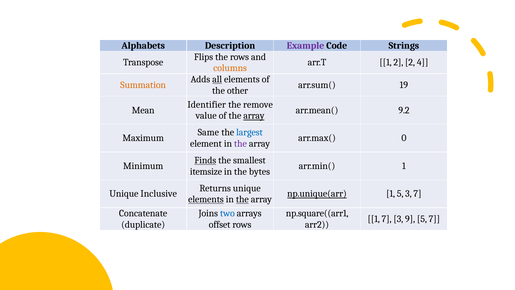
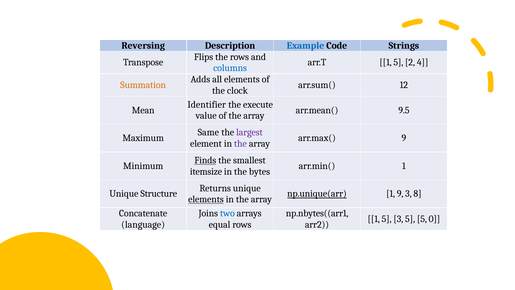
Alphabets: Alphabets -> Reversing (143, 45)
Example colour: purple -> blue (305, 45)
arr.T 1 2: 2 -> 5 (398, 62)
columns colour: orange -> blue (230, 68)
all underline: present -> none (217, 79)
19: 19 -> 12 (404, 85)
other: other -> clock (237, 90)
remove: remove -> execute (258, 104)
9.2: 9.2 -> 9.5 (404, 110)
array underline: present -> none (254, 116)
largest colour: blue -> purple (249, 132)
arr.max( 0: 0 -> 9 (404, 138)
Inclusive: Inclusive -> Structure (159, 194)
1 5: 5 -> 9 (400, 194)
3 7: 7 -> 8 (418, 194)
the underline: present -> none (242, 199)
np.square((arr1: np.square((arr1 -> np.nbytes((arr1 (317, 213)
7: 7 -> 5 (387, 219)
3 9: 9 -> 5 (410, 219)
5 7: 7 -> 0 (434, 219)
duplicate: duplicate -> language (143, 224)
offset: offset -> equal (220, 224)
